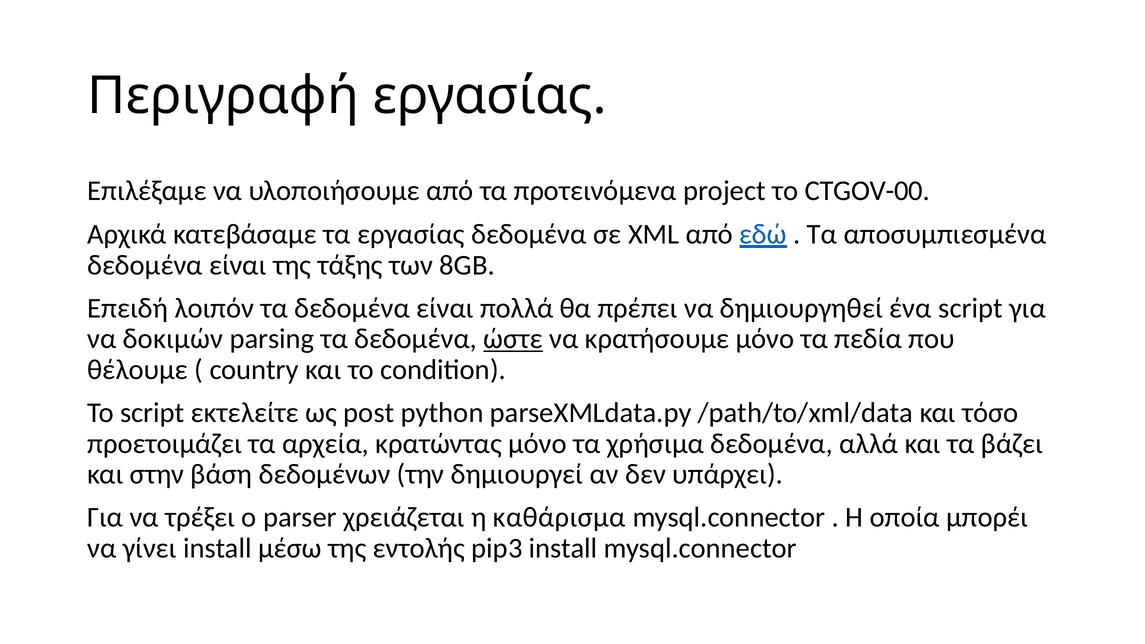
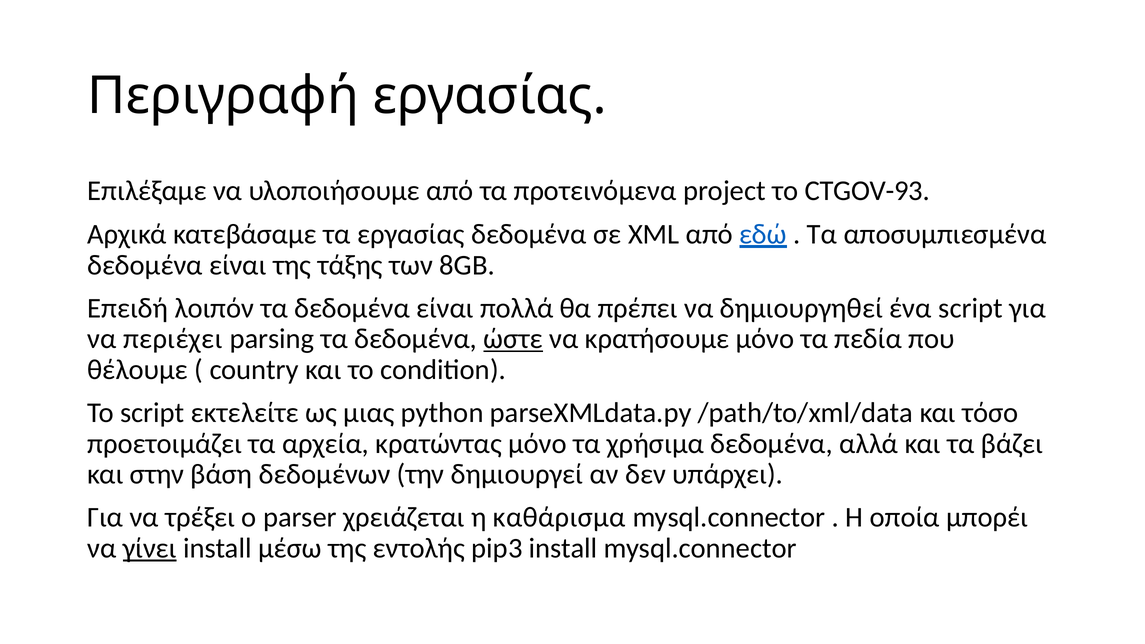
CTGOV-00: CTGOV-00 -> CTGOV-93 (867, 191)
δοκιμών: δοκιμών -> περιέχει (173, 339)
post: post -> μιας (369, 413)
γίνει underline: none -> present (150, 548)
